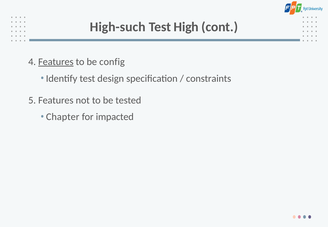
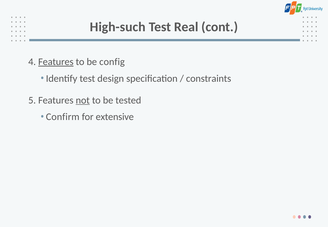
High: High -> Real (186, 27)
not underline: none -> present (83, 100)
Chapter: Chapter -> Confirm (63, 117)
impacted: impacted -> extensive (115, 117)
